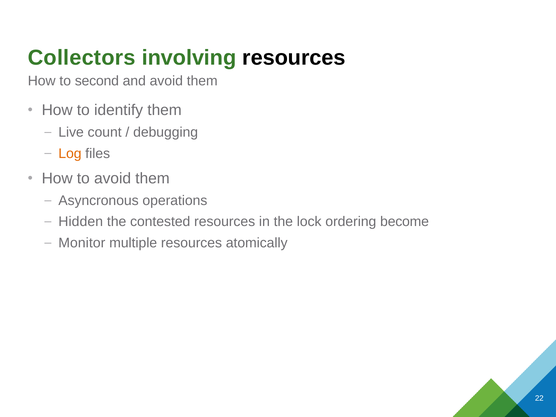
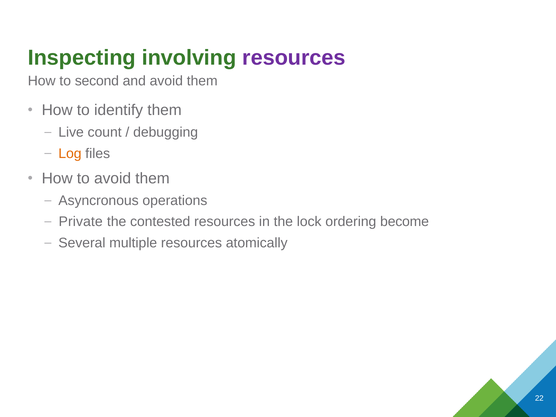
Collectors: Collectors -> Inspecting (82, 58)
resources colour: black -> purple (294, 58)
Hidden: Hidden -> Private (81, 222)
Monitor: Monitor -> Several (82, 243)
